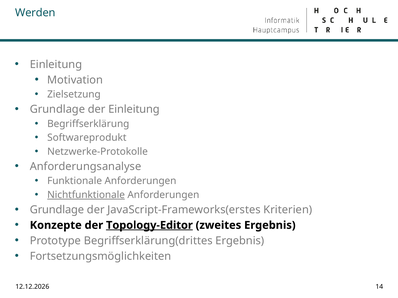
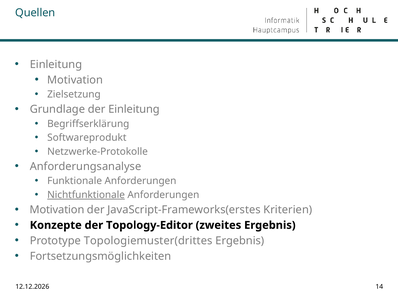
Werden: Werden -> Quellen (35, 13)
Grundlage: Grundlage -> Motivation (57, 210)
Topology-Editor underline: present -> none (149, 226)
Begriffserklärung(drittes: Begriffserklärung(drittes -> Topologiemuster(drittes (148, 241)
